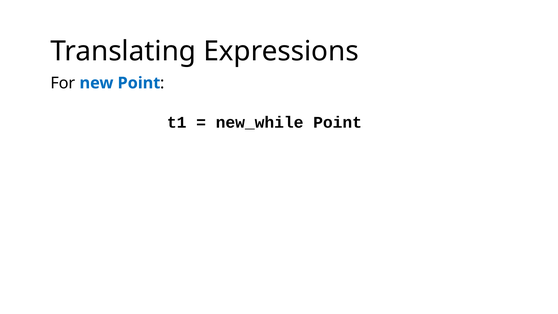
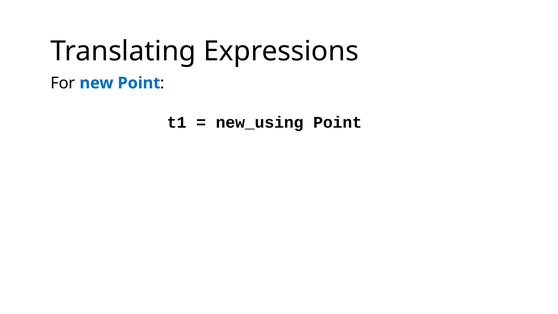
new_while: new_while -> new_using (260, 122)
